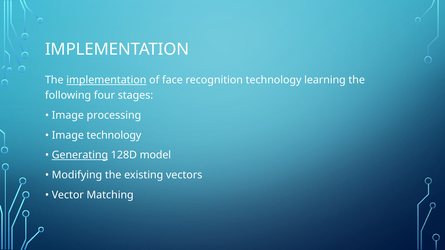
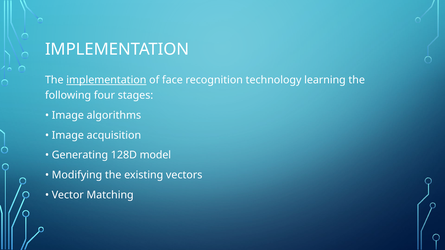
processing: processing -> algorithms (114, 115)
Image technology: technology -> acquisition (114, 135)
Generating underline: present -> none (80, 155)
